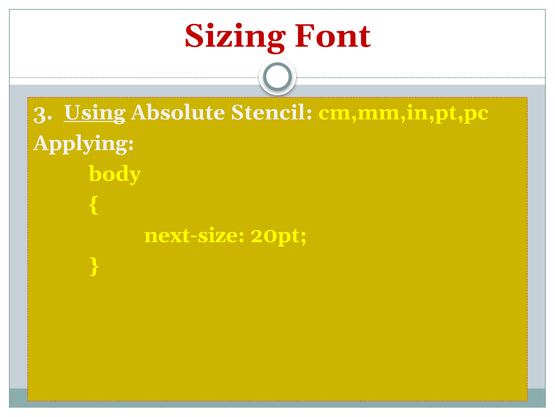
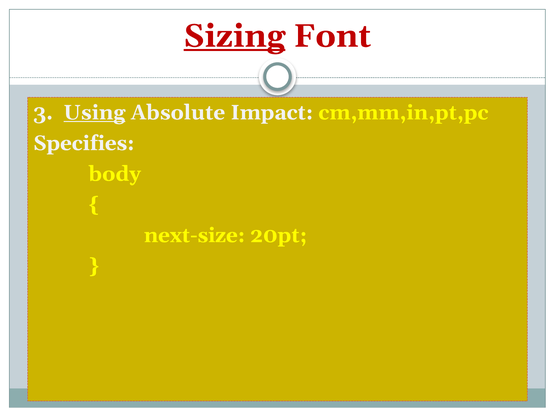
Sizing underline: none -> present (234, 36)
Stencil: Stencil -> Impact (272, 112)
Applying: Applying -> Specifies (84, 143)
